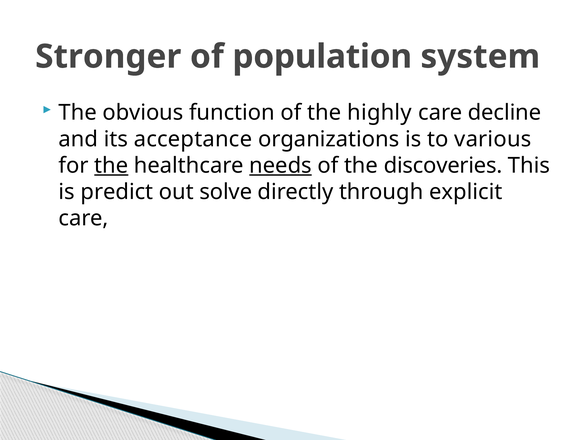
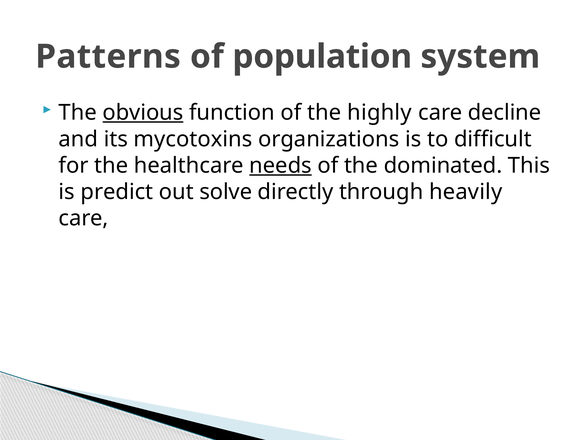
Stronger: Stronger -> Patterns (108, 57)
obvious underline: none -> present (143, 113)
acceptance: acceptance -> mycotoxins (193, 139)
various: various -> difficult (493, 139)
the underline: present -> none (111, 166)
discoveries: discoveries -> dominated (443, 166)
explicit: explicit -> heavily (466, 192)
